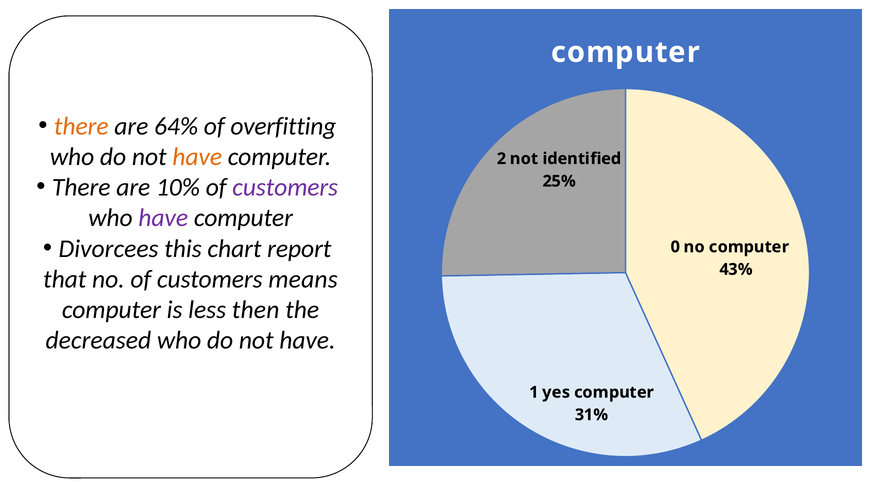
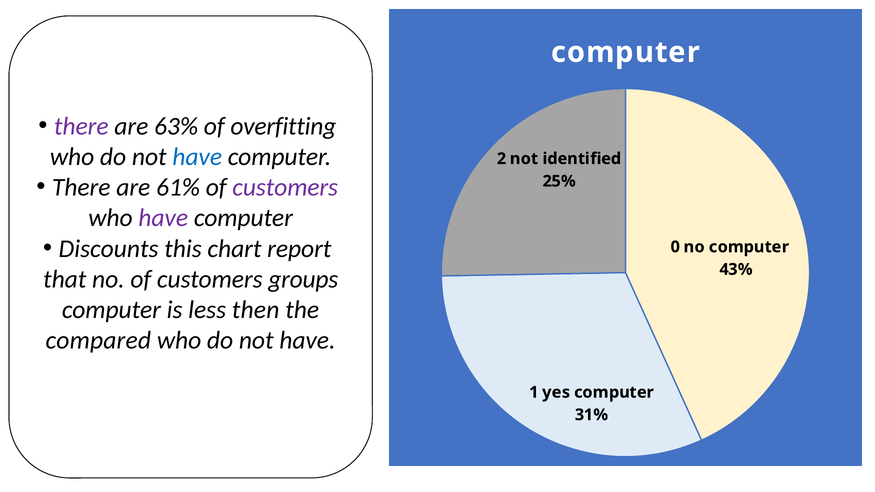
there colour: orange -> purple (81, 126)
64%: 64% -> 63% (176, 126)
have colour: orange -> blue (197, 157)
10%: 10% -> 61% (178, 187)
Divorcees: Divorcees -> Discounts (109, 249)
means: means -> groups (303, 279)
decreased: decreased -> compared (98, 341)
